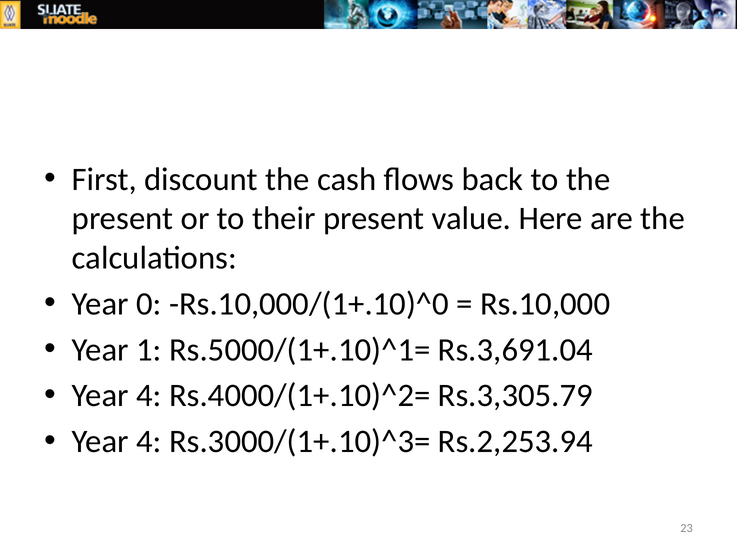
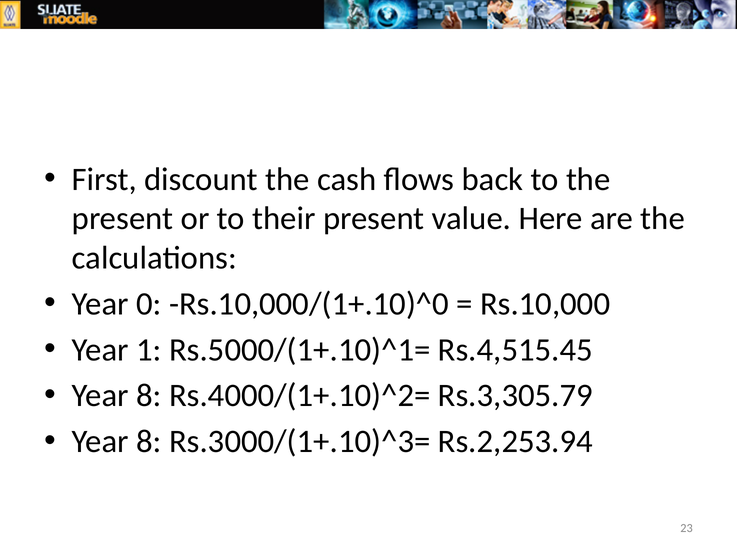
Rs.3,691.04: Rs.3,691.04 -> Rs.4,515.45 (515, 350)
4: 4 -> 8 (149, 395)
4: 4 -> 8 (149, 441)
